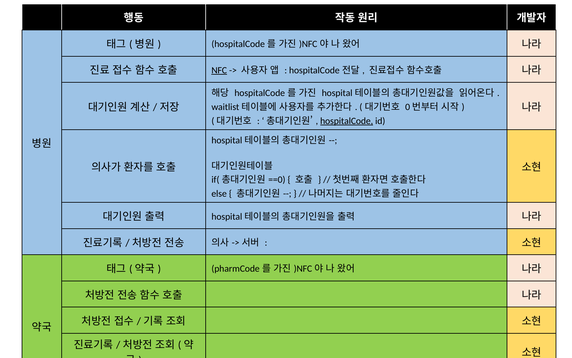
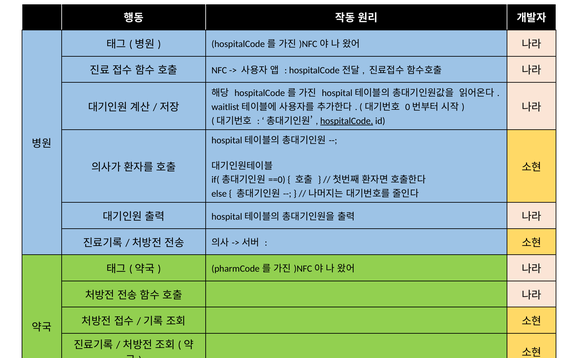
NFC underline: present -> none (219, 70)
